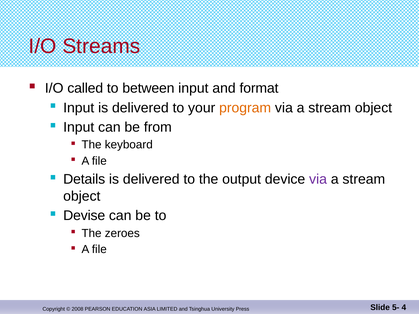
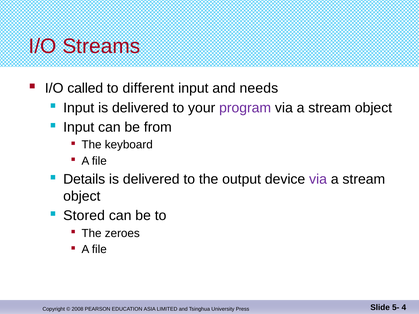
between: between -> different (148, 88)
format: format -> needs (259, 88)
program colour: orange -> purple (245, 108)
Devise: Devise -> Stored (84, 216)
